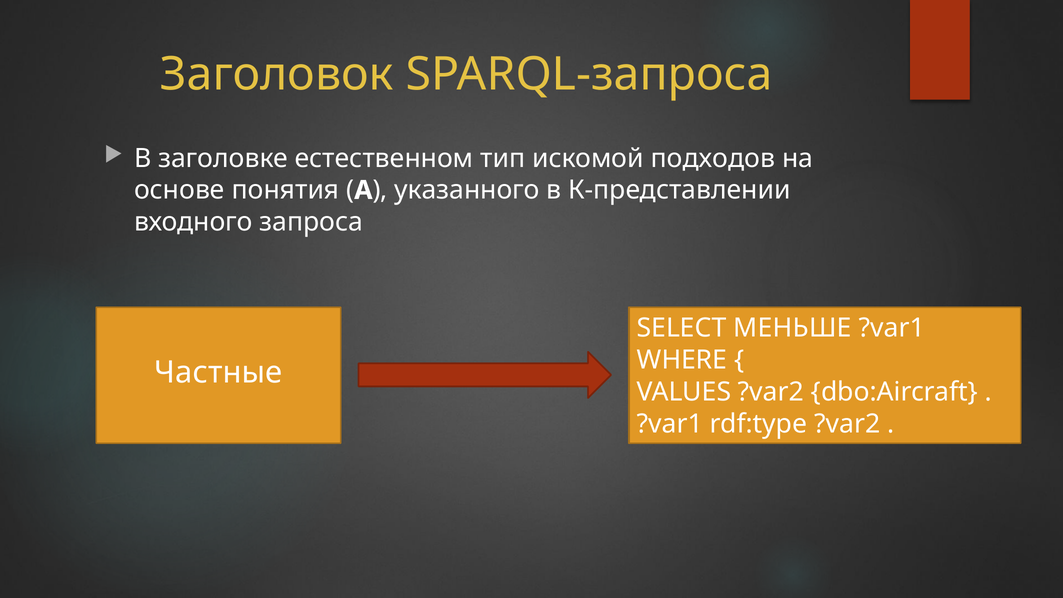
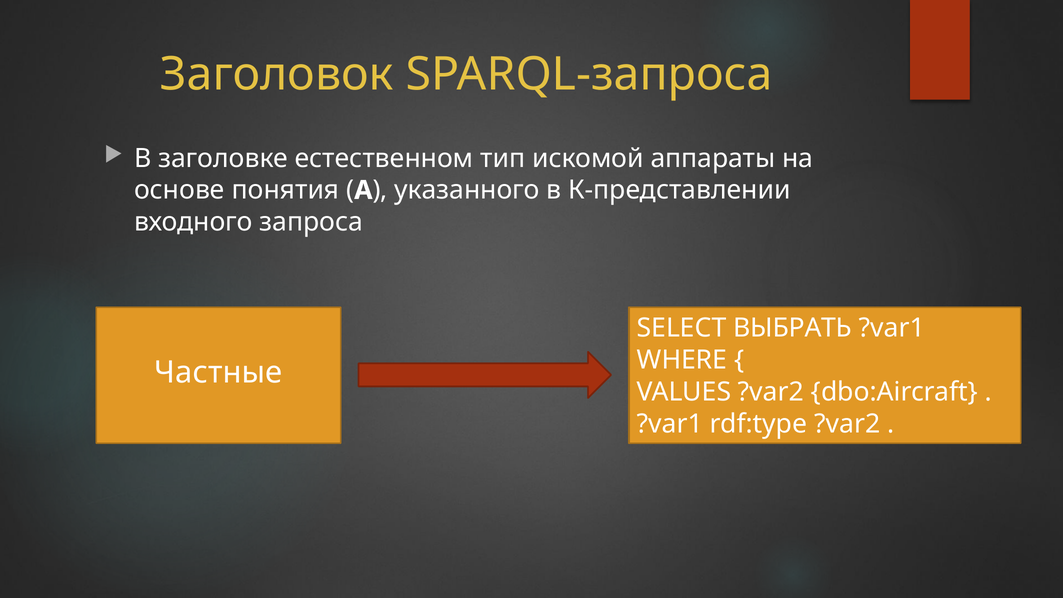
подходов: подходов -> аппараты (713, 158)
МЕНЬШЕ: МЕНЬШЕ -> ВЫБРАТЬ (793, 328)
